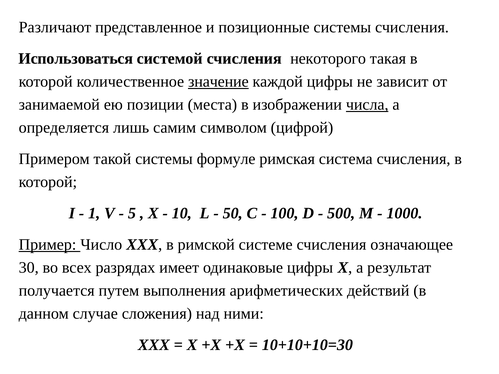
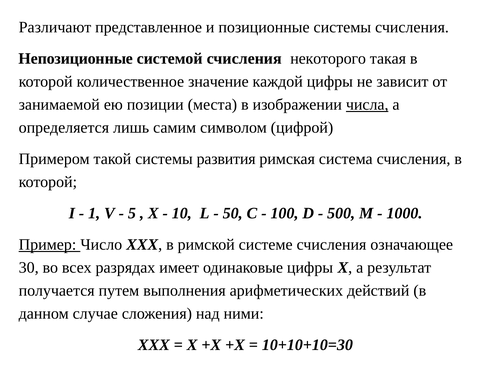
Использоваться: Использоваться -> Непозиционные (76, 59)
значение underline: present -> none (218, 82)
формуле: формуле -> развития (226, 159)
